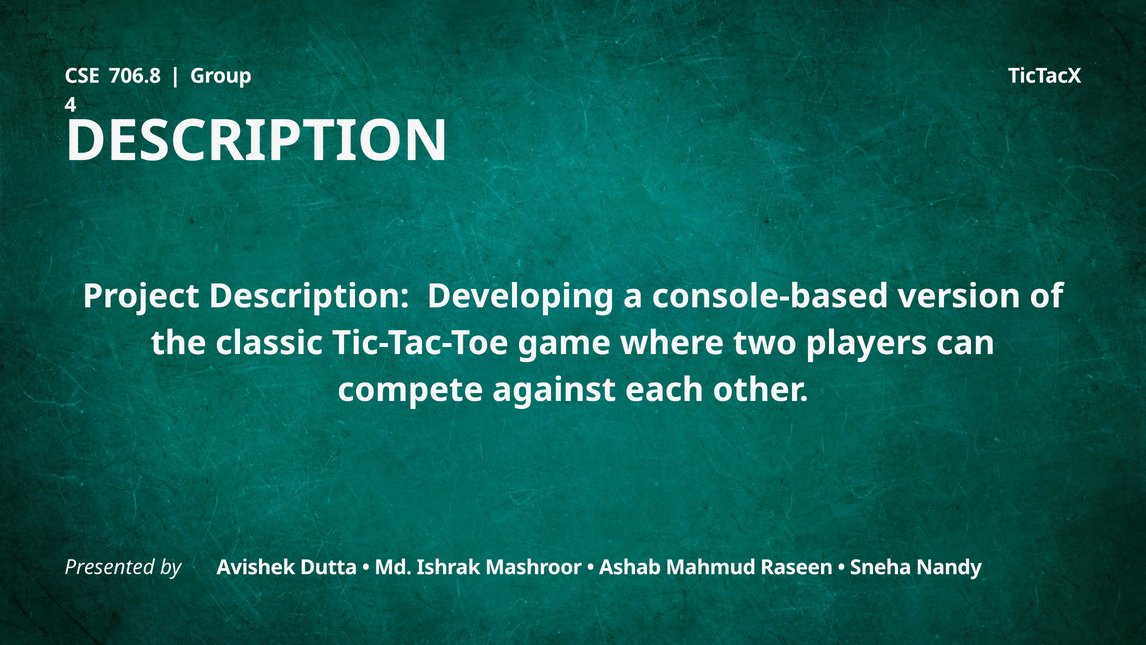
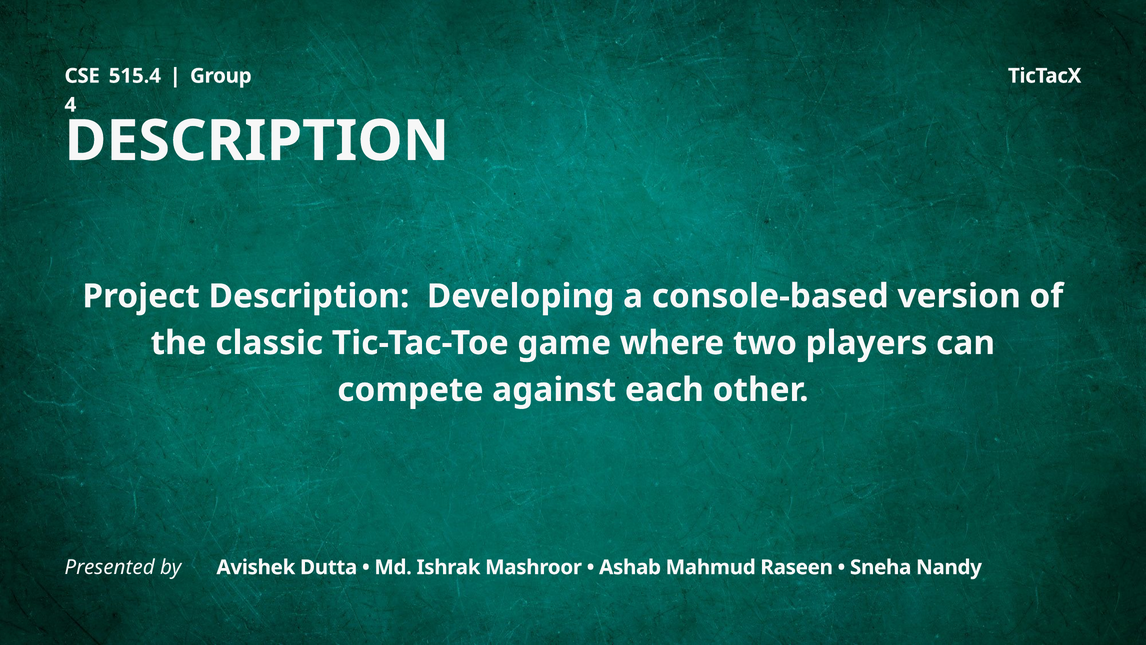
706.8: 706.8 -> 515.4 (135, 76)
